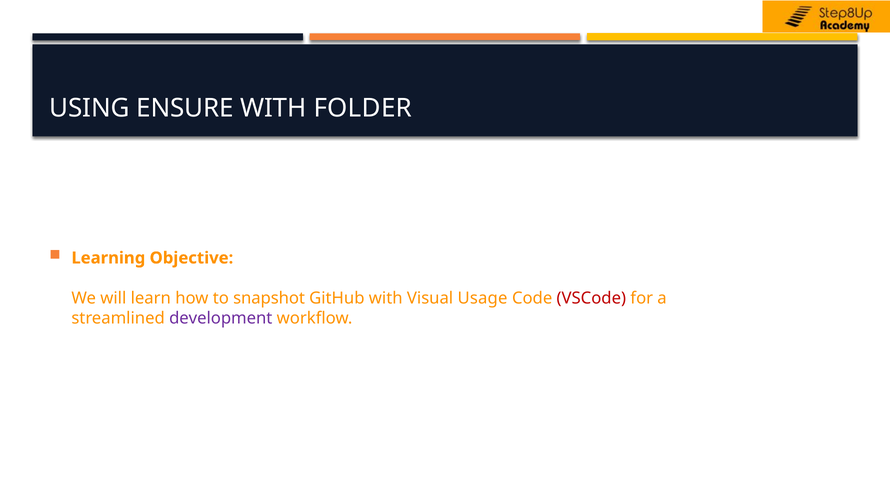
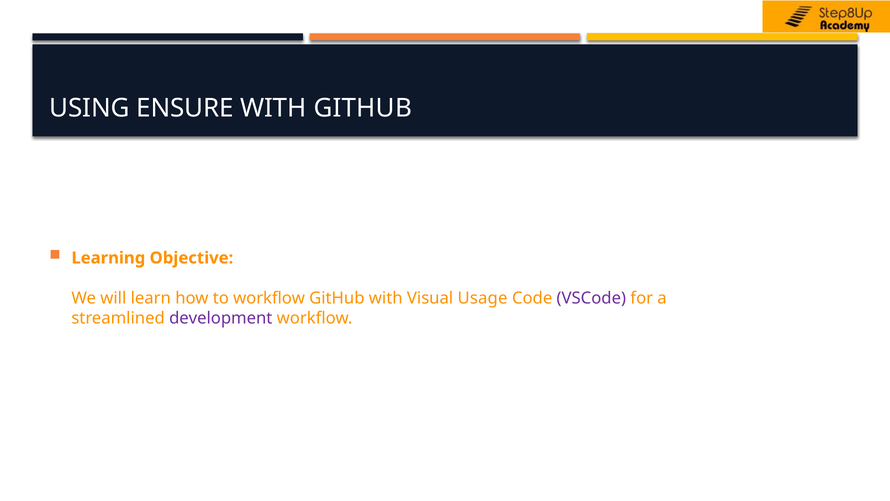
WITH FOLDER: FOLDER -> GITHUB (363, 108)
to snapshot: snapshot -> workflow (269, 298)
VSCode colour: red -> purple (591, 298)
